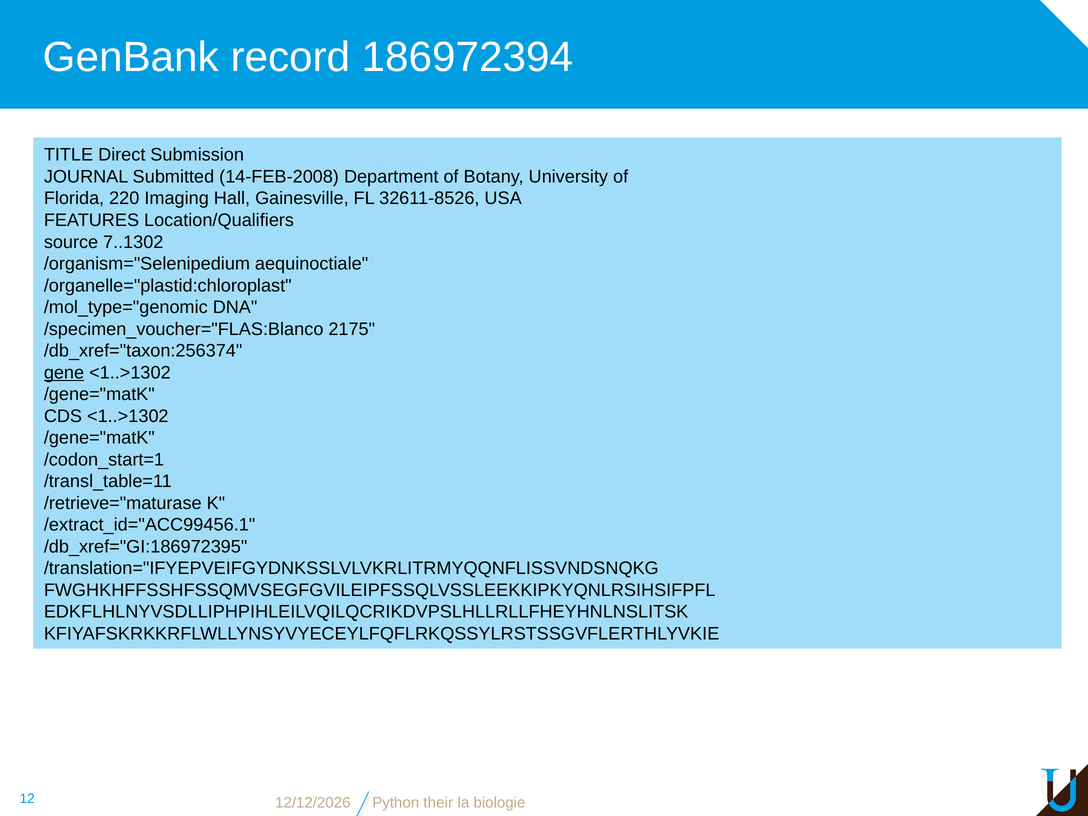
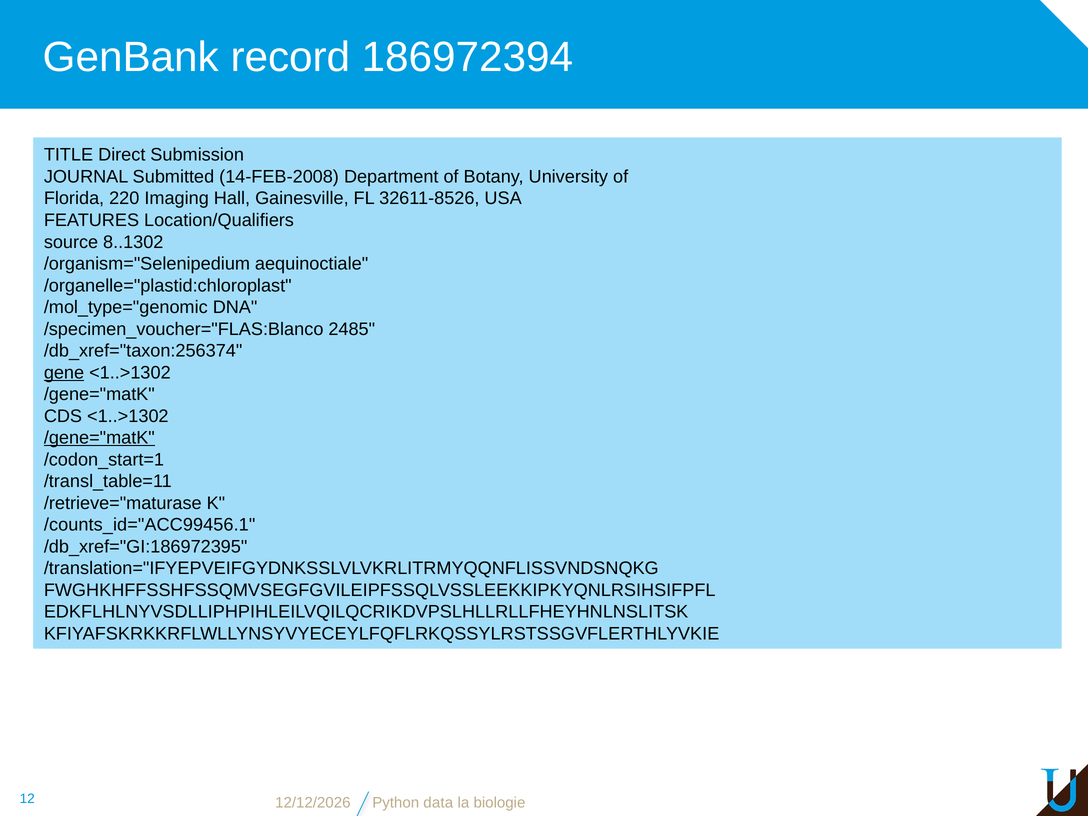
7..1302: 7..1302 -> 8..1302 (133, 242)
2175: 2175 -> 2485 (352, 329)
/gene="matK underline: none -> present (99, 438)
/extract_id="ACC99456.1: /extract_id="ACC99456.1 -> /counts_id="ACC99456.1 (150, 525)
their: their -> data (438, 803)
